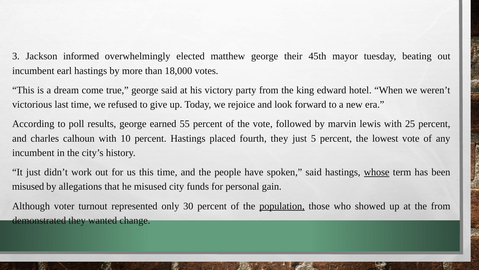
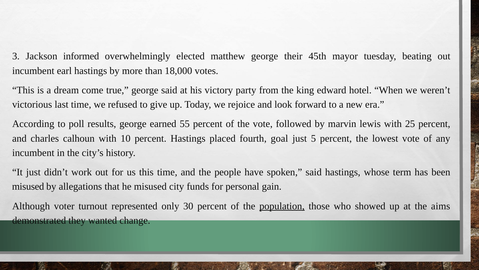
fourth they: they -> goal (279, 138)
whose underline: present -> none (377, 172)
the from: from -> aims (441, 206)
